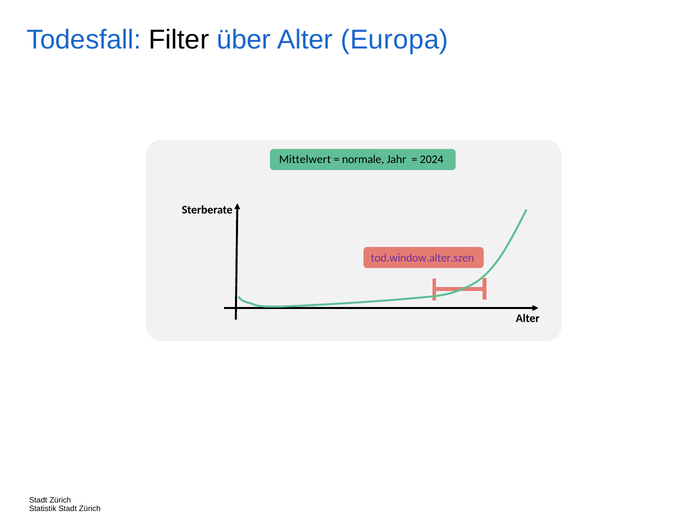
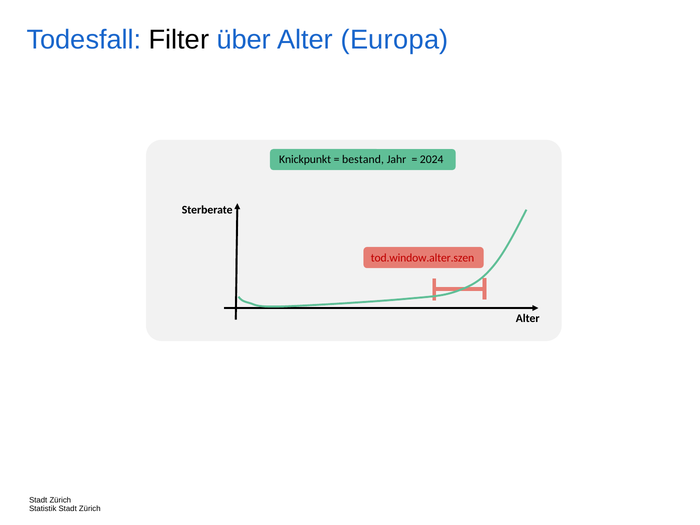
Mittelwert: Mittelwert -> Knickpunkt (305, 159)
normale: normale -> bestand (363, 159)
tod.window.alter.szen colour: purple -> red (423, 258)
